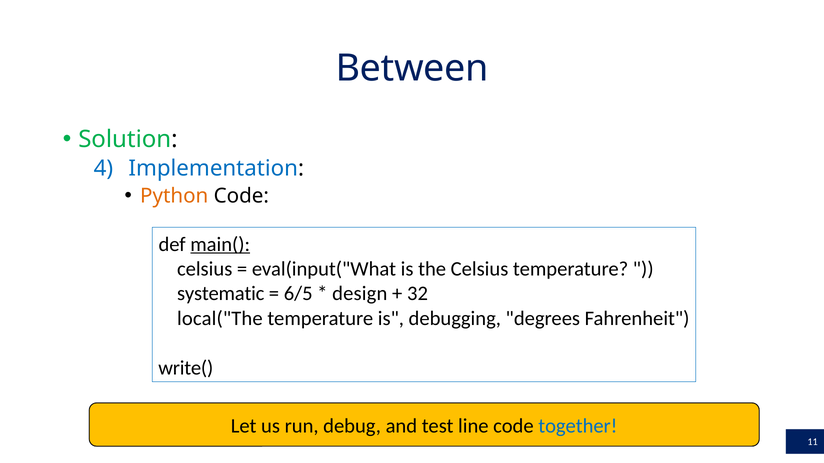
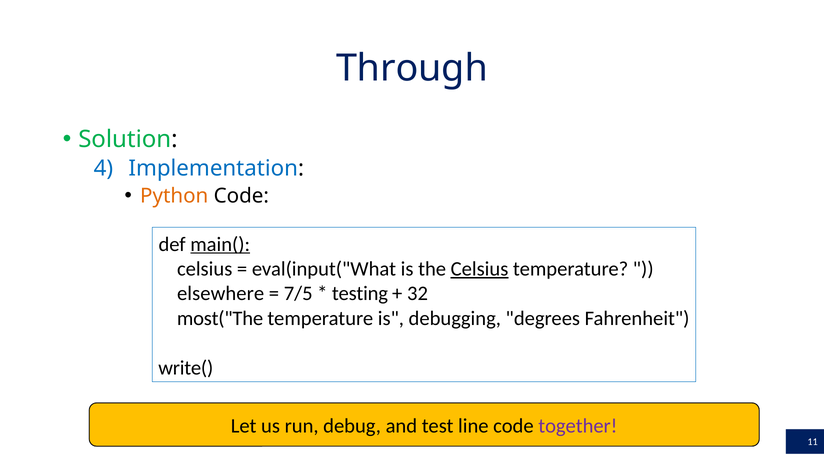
Between: Between -> Through (412, 68)
Celsius underline: none -> present (479, 269)
systematic: systematic -> elsewhere (221, 294)
6/5: 6/5 -> 7/5 (298, 294)
design: design -> testing (360, 294)
local("The: local("The -> most("The (220, 319)
together colour: blue -> purple (578, 426)
